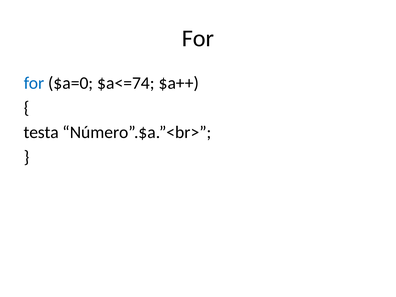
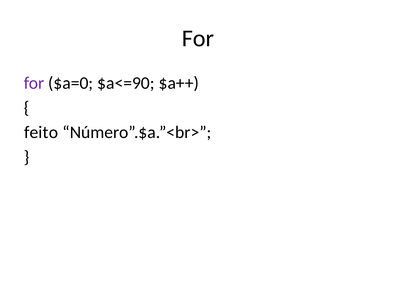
for colour: blue -> purple (34, 83)
$a<=74: $a<=74 -> $a<=90 (126, 83)
testa: testa -> feito (41, 132)
